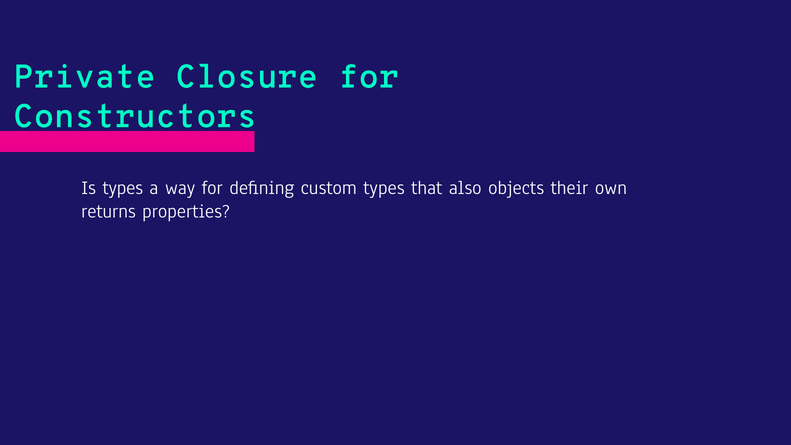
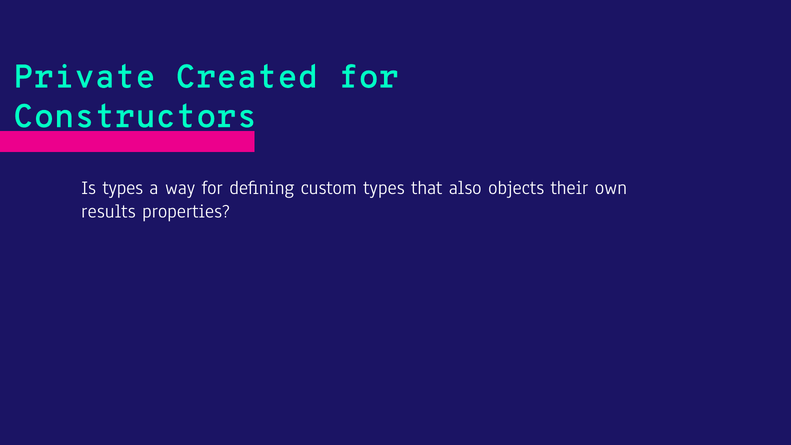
Closure: Closure -> Created (247, 77)
returns: returns -> results (108, 211)
